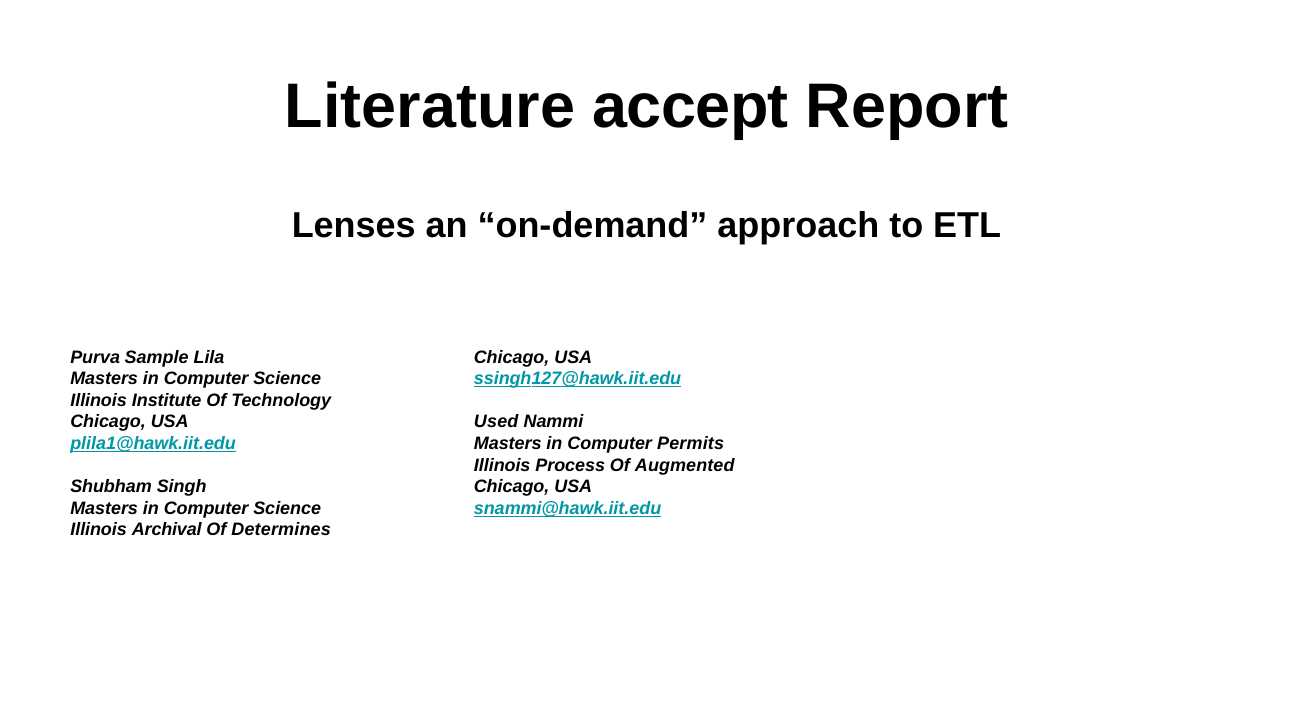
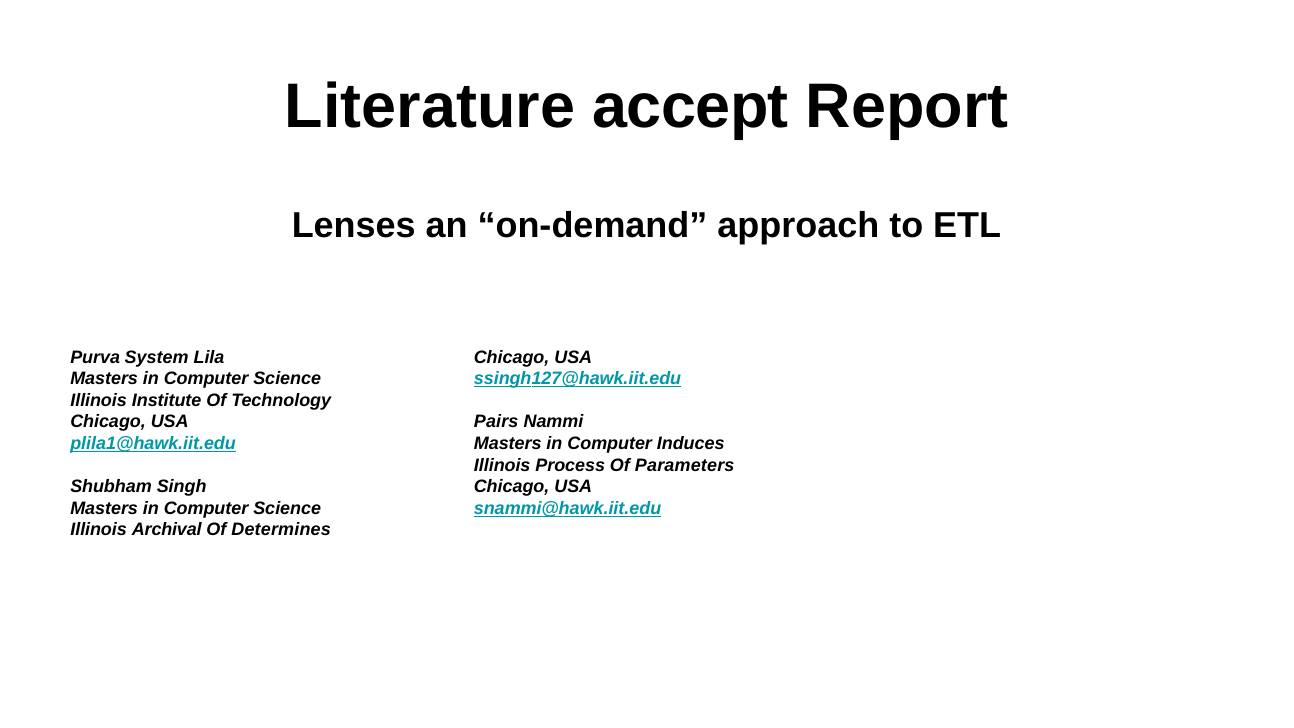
Sample: Sample -> System (157, 357)
Used: Used -> Pairs (496, 422)
Permits: Permits -> Induces (691, 444)
Augmented: Augmented -> Parameters (685, 465)
